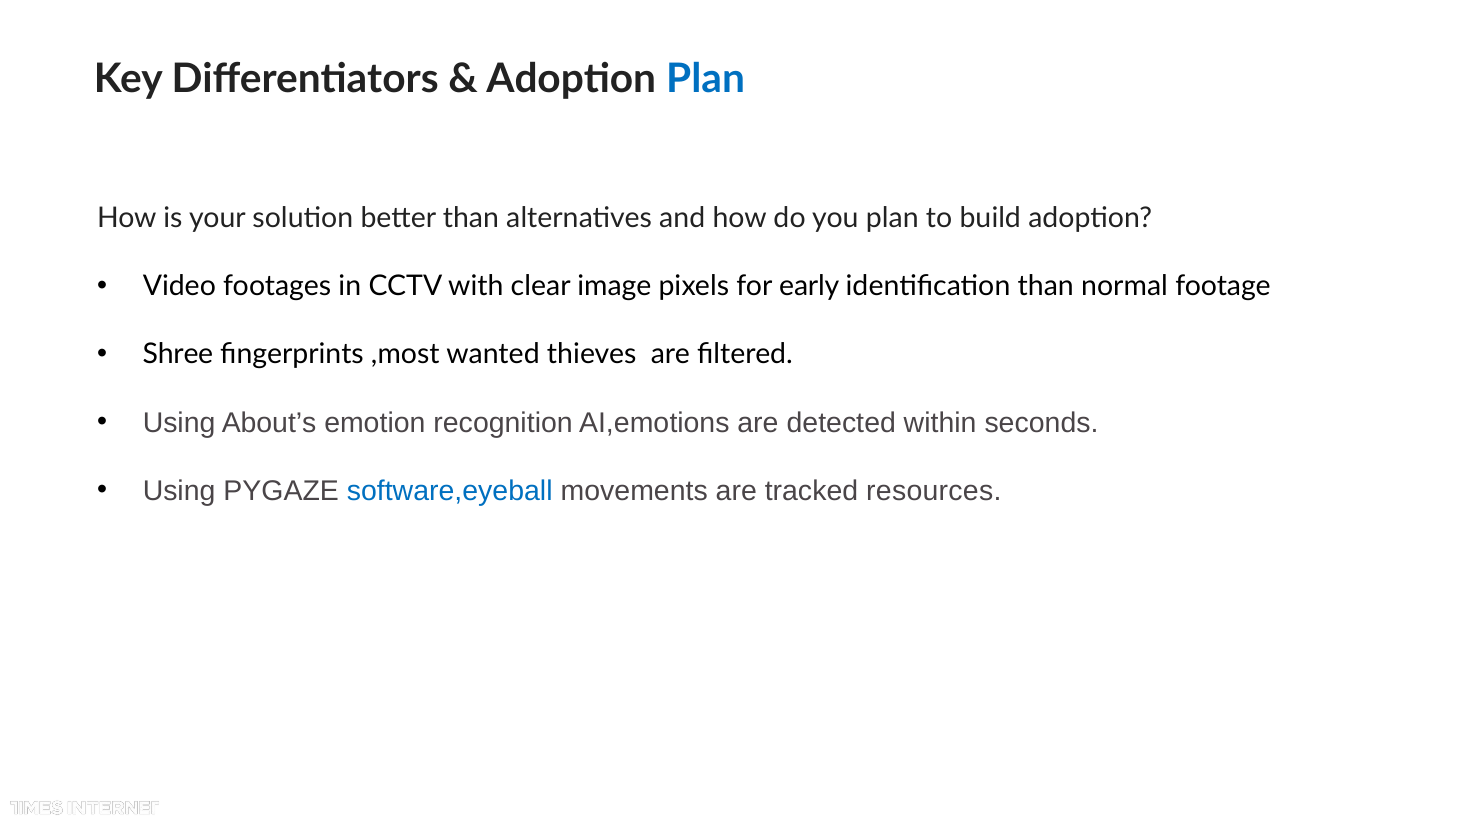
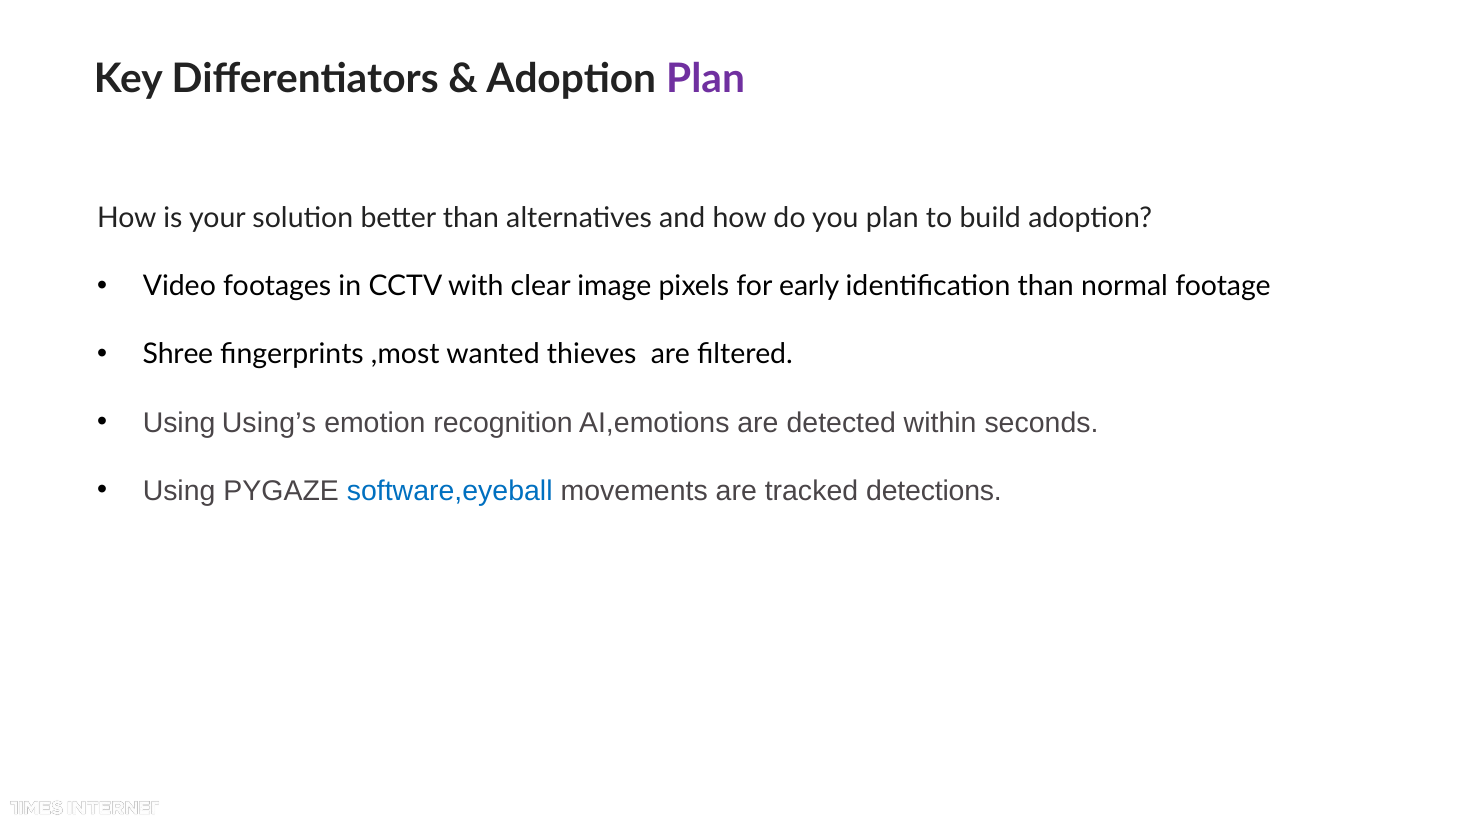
Plan colour: blue -> purple (706, 79)
About’s: About’s -> Using’s (269, 423)
resources: resources -> detections (934, 491)
